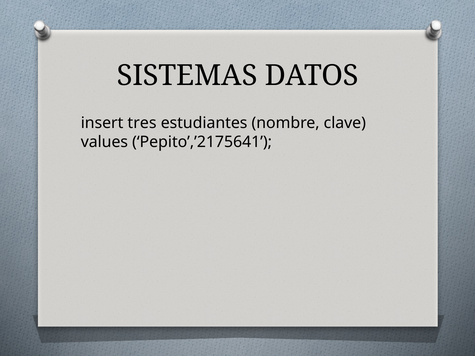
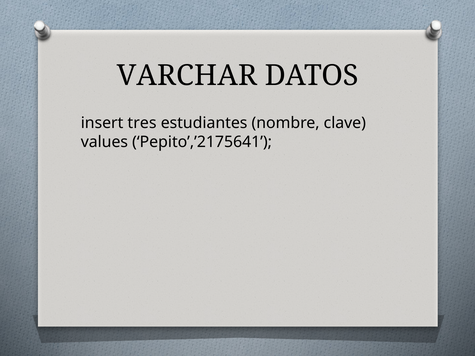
SISTEMAS: SISTEMAS -> VARCHAR (187, 76)
